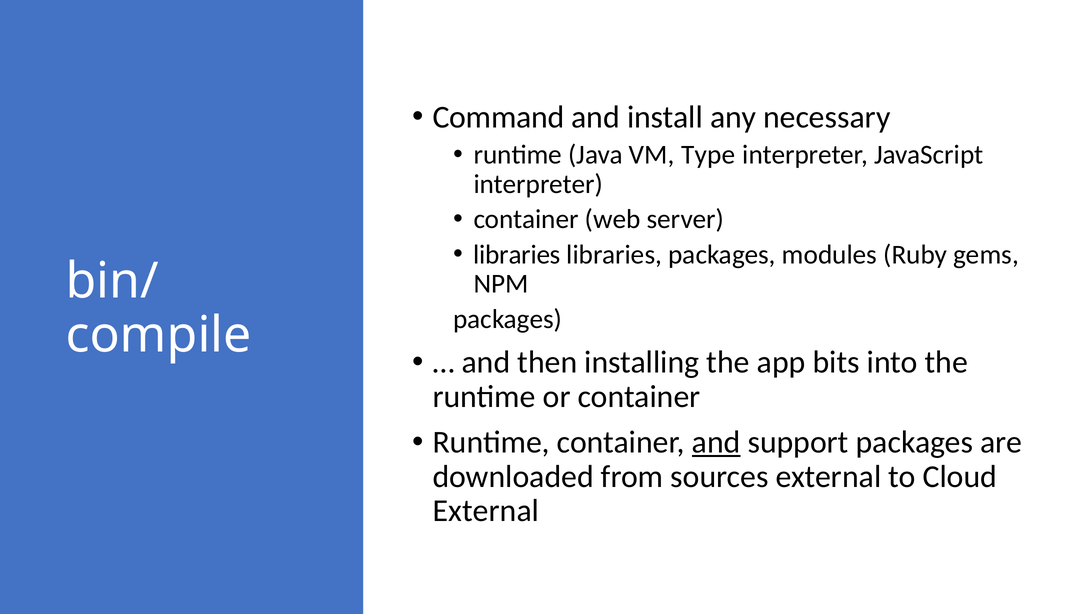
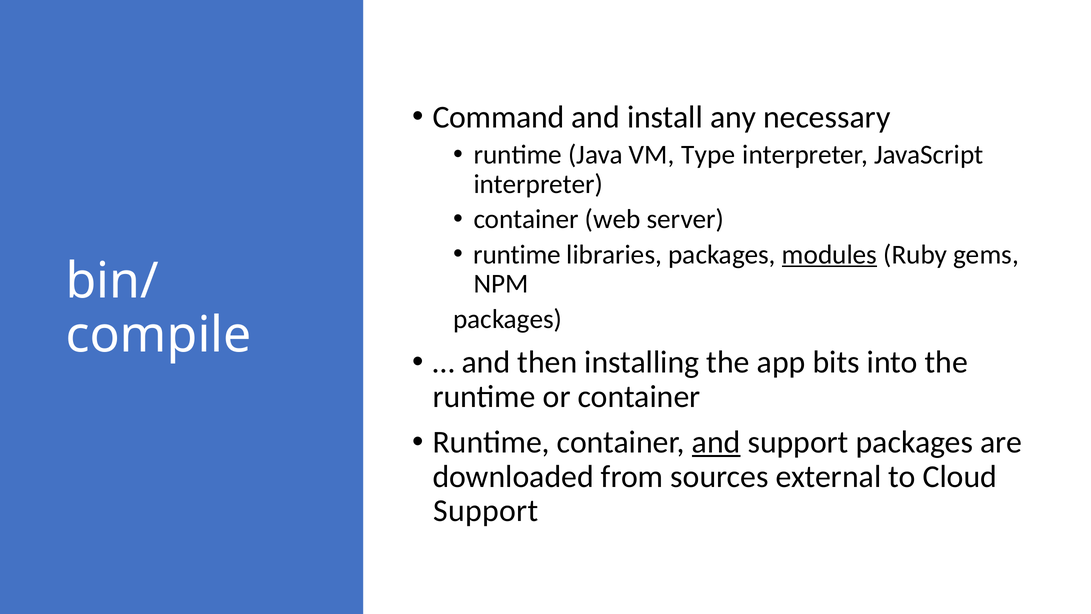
libraries: libraries -> runtime (517, 254)
modules underline: none -> present (829, 254)
External: External -> Support (486, 511)
